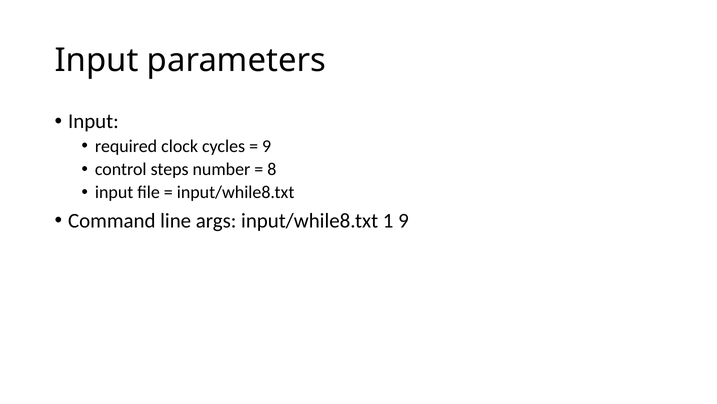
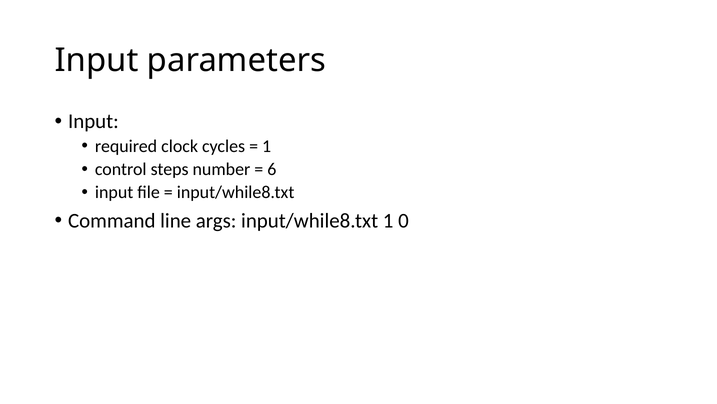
9: 9 -> 1 (267, 146)
8: 8 -> 6 (272, 169)
1 9: 9 -> 0 (403, 221)
